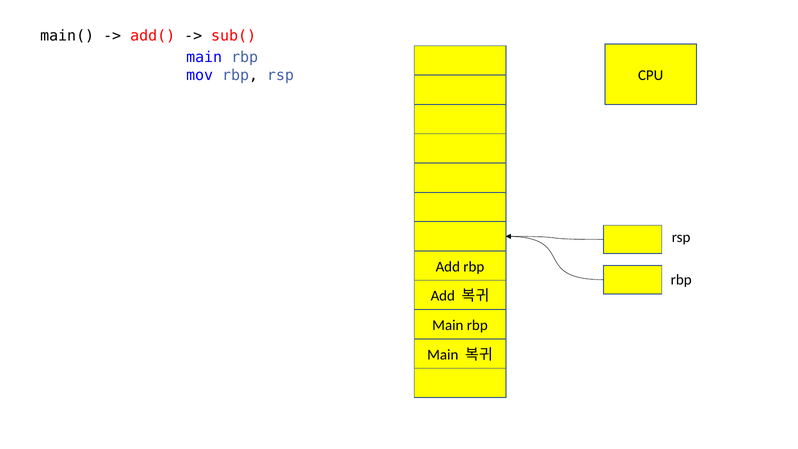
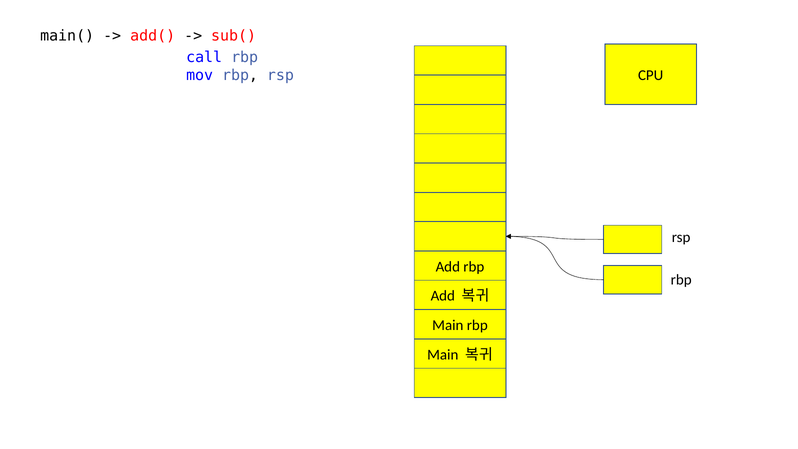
main: main -> call (204, 57)
